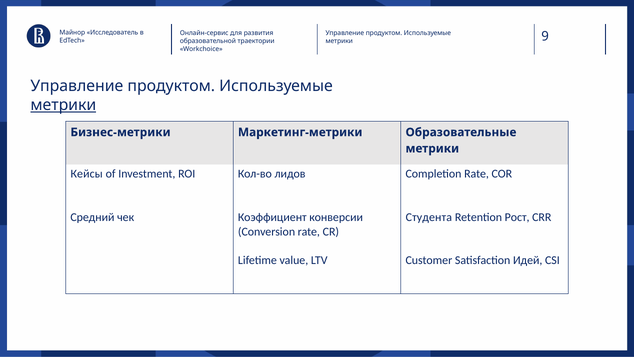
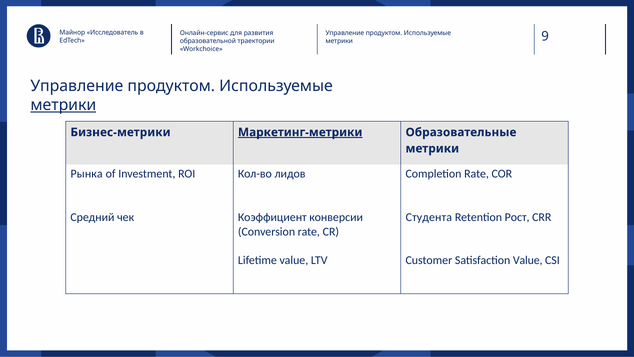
Маркетинг-метрики underline: none -> present (300, 132)
Кейсы: Кейсы -> Рынка (87, 174)
Satisfaction Идей: Идей -> Value (528, 260)
